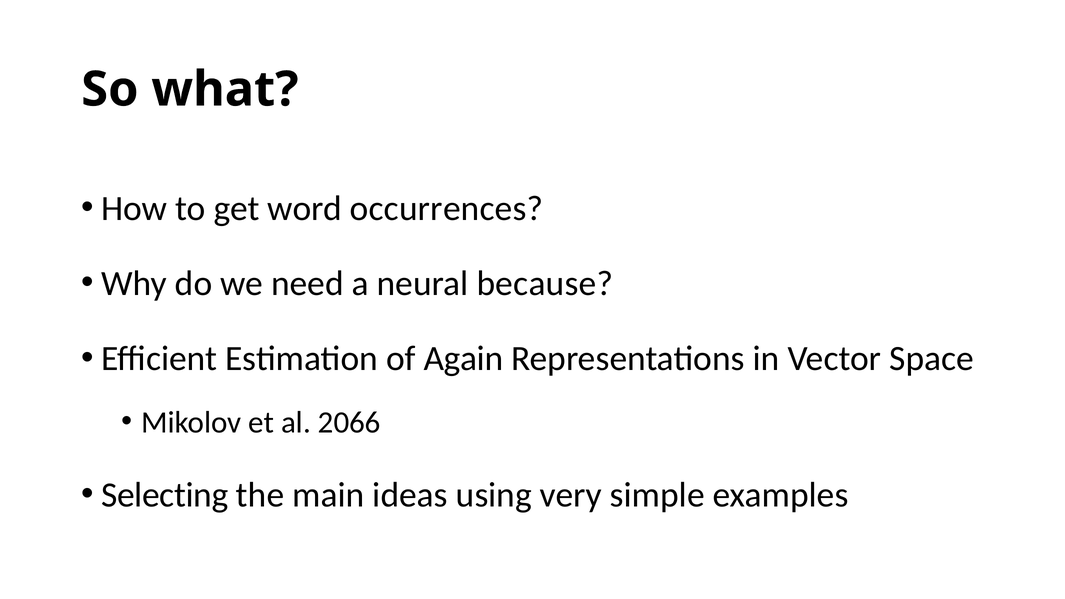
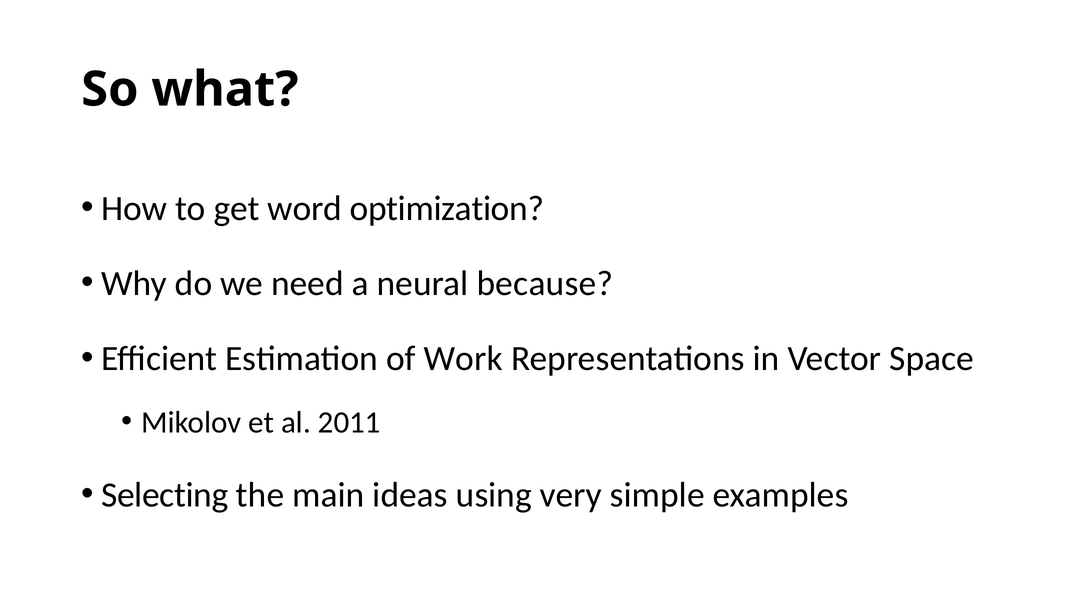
occurrences: occurrences -> optimization (447, 209)
Again: Again -> Work (463, 359)
2066: 2066 -> 2011 (349, 422)
